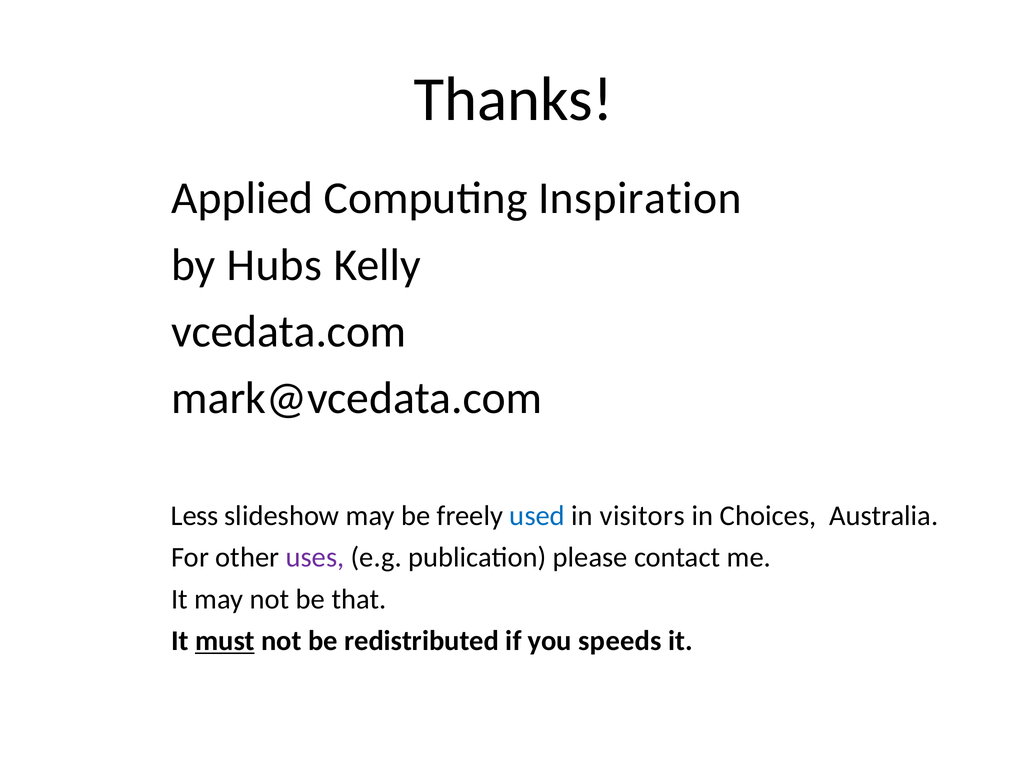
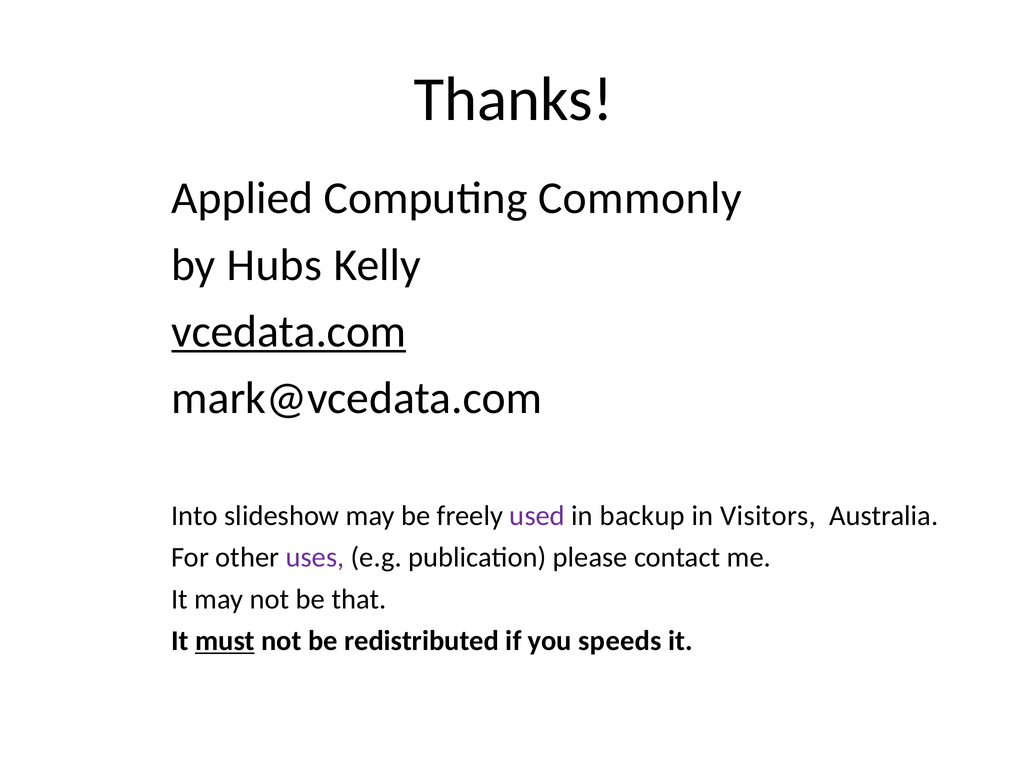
Inspiration: Inspiration -> Commonly (640, 198)
vcedata.com underline: none -> present (289, 331)
Less: Less -> Into (195, 515)
used colour: blue -> purple (537, 515)
visitors: visitors -> backup (642, 515)
Choices: Choices -> Visitors (768, 515)
